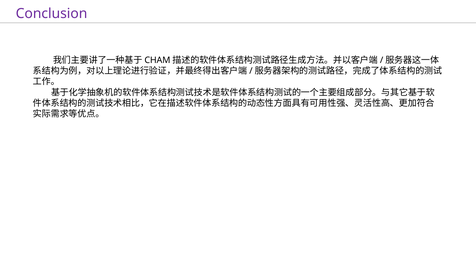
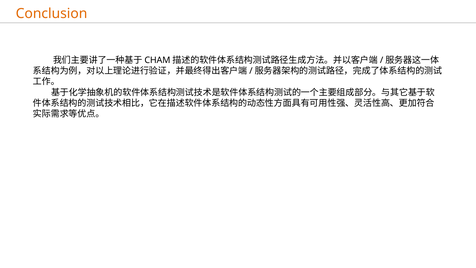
Conclusion colour: purple -> orange (52, 13)
